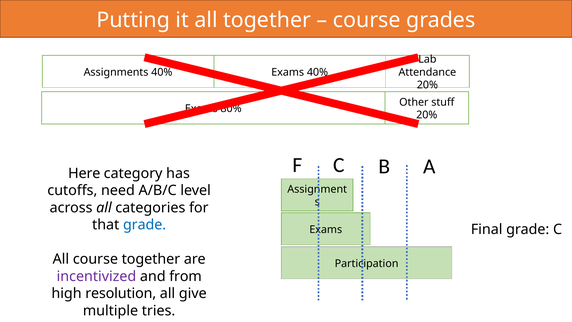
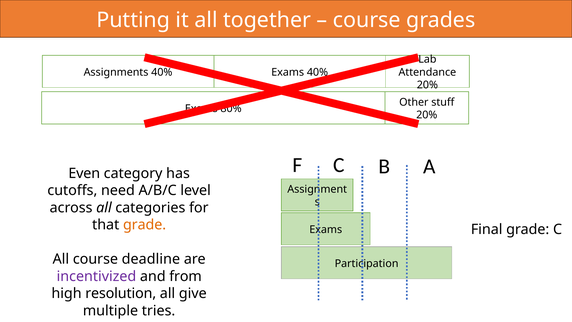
Here: Here -> Even (84, 173)
grade colour: blue -> orange (145, 225)
course together: together -> deadline (151, 259)
